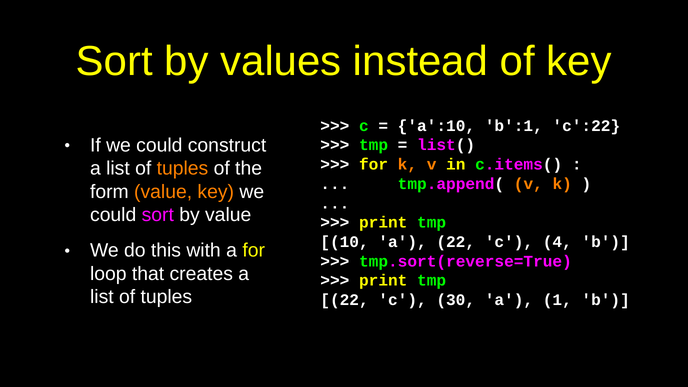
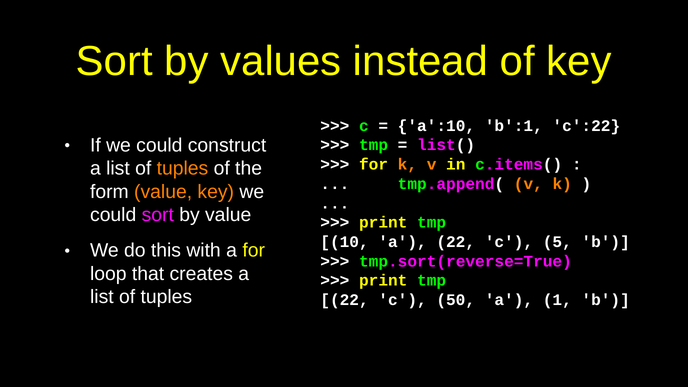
4: 4 -> 5 (557, 242)
30: 30 -> 50 (456, 300)
